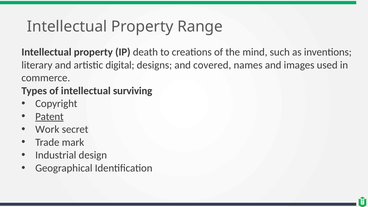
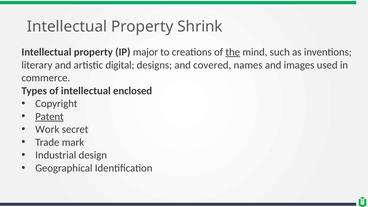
Range: Range -> Shrink (200, 27)
death: death -> major (145, 52)
the underline: none -> present (233, 52)
surviving: surviving -> enclosed (133, 91)
